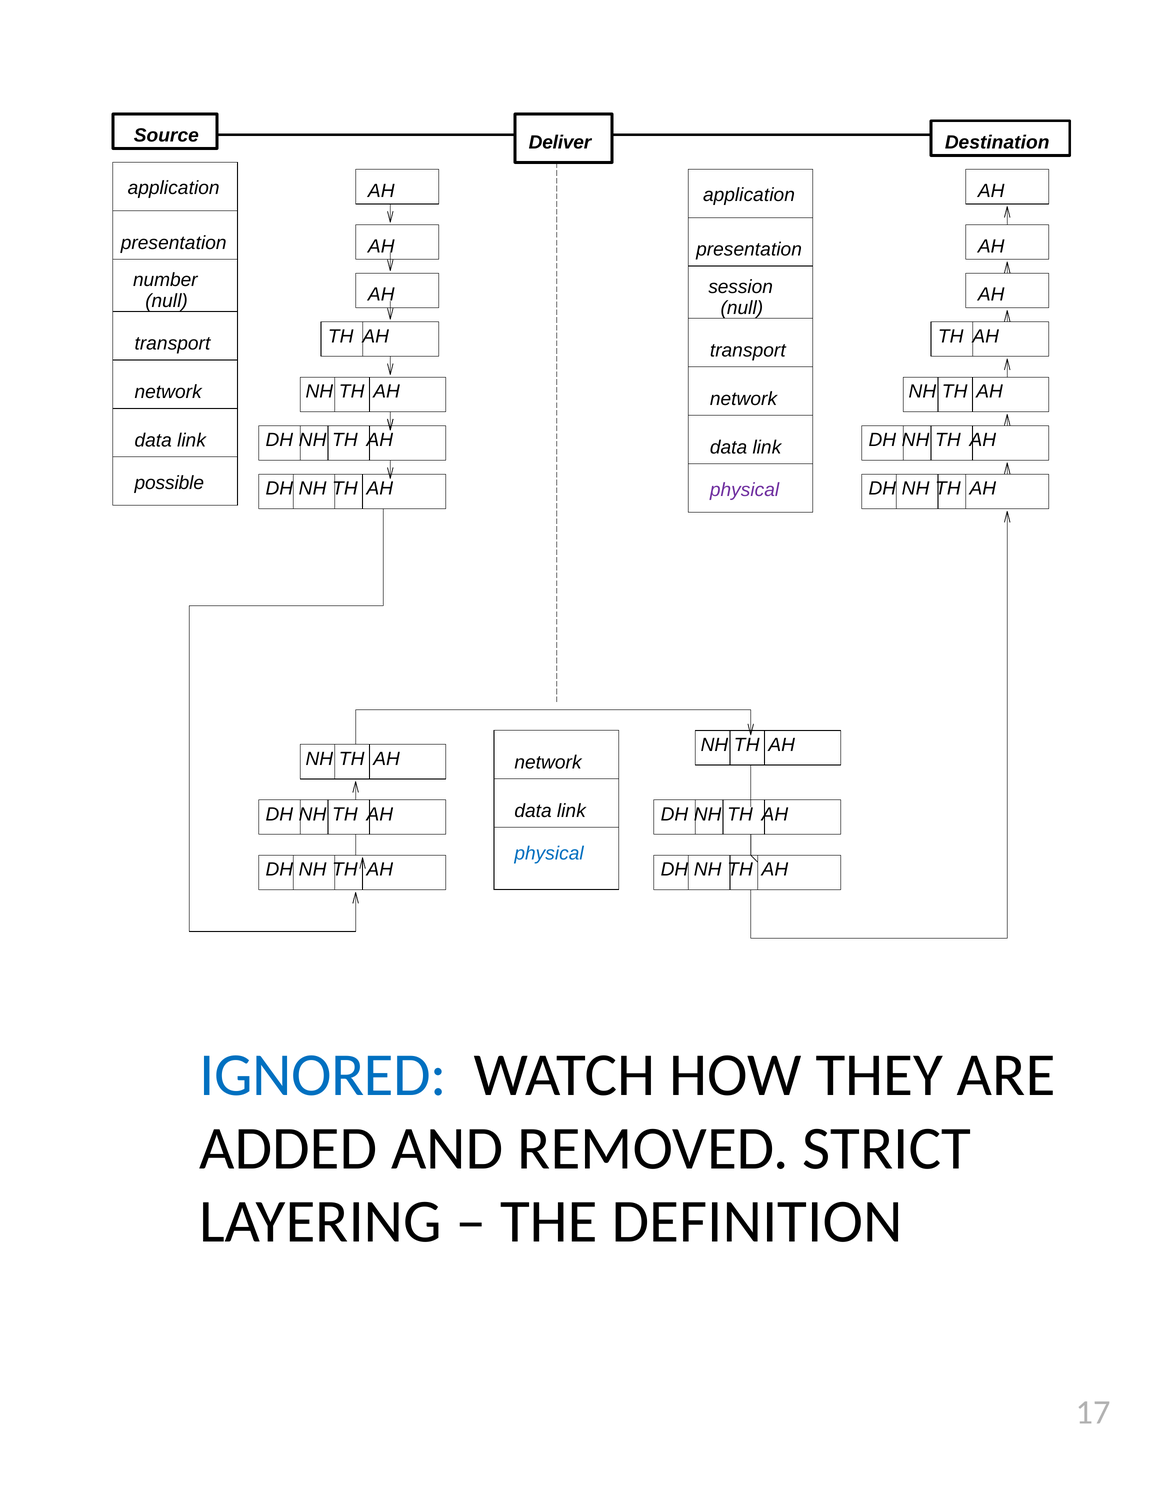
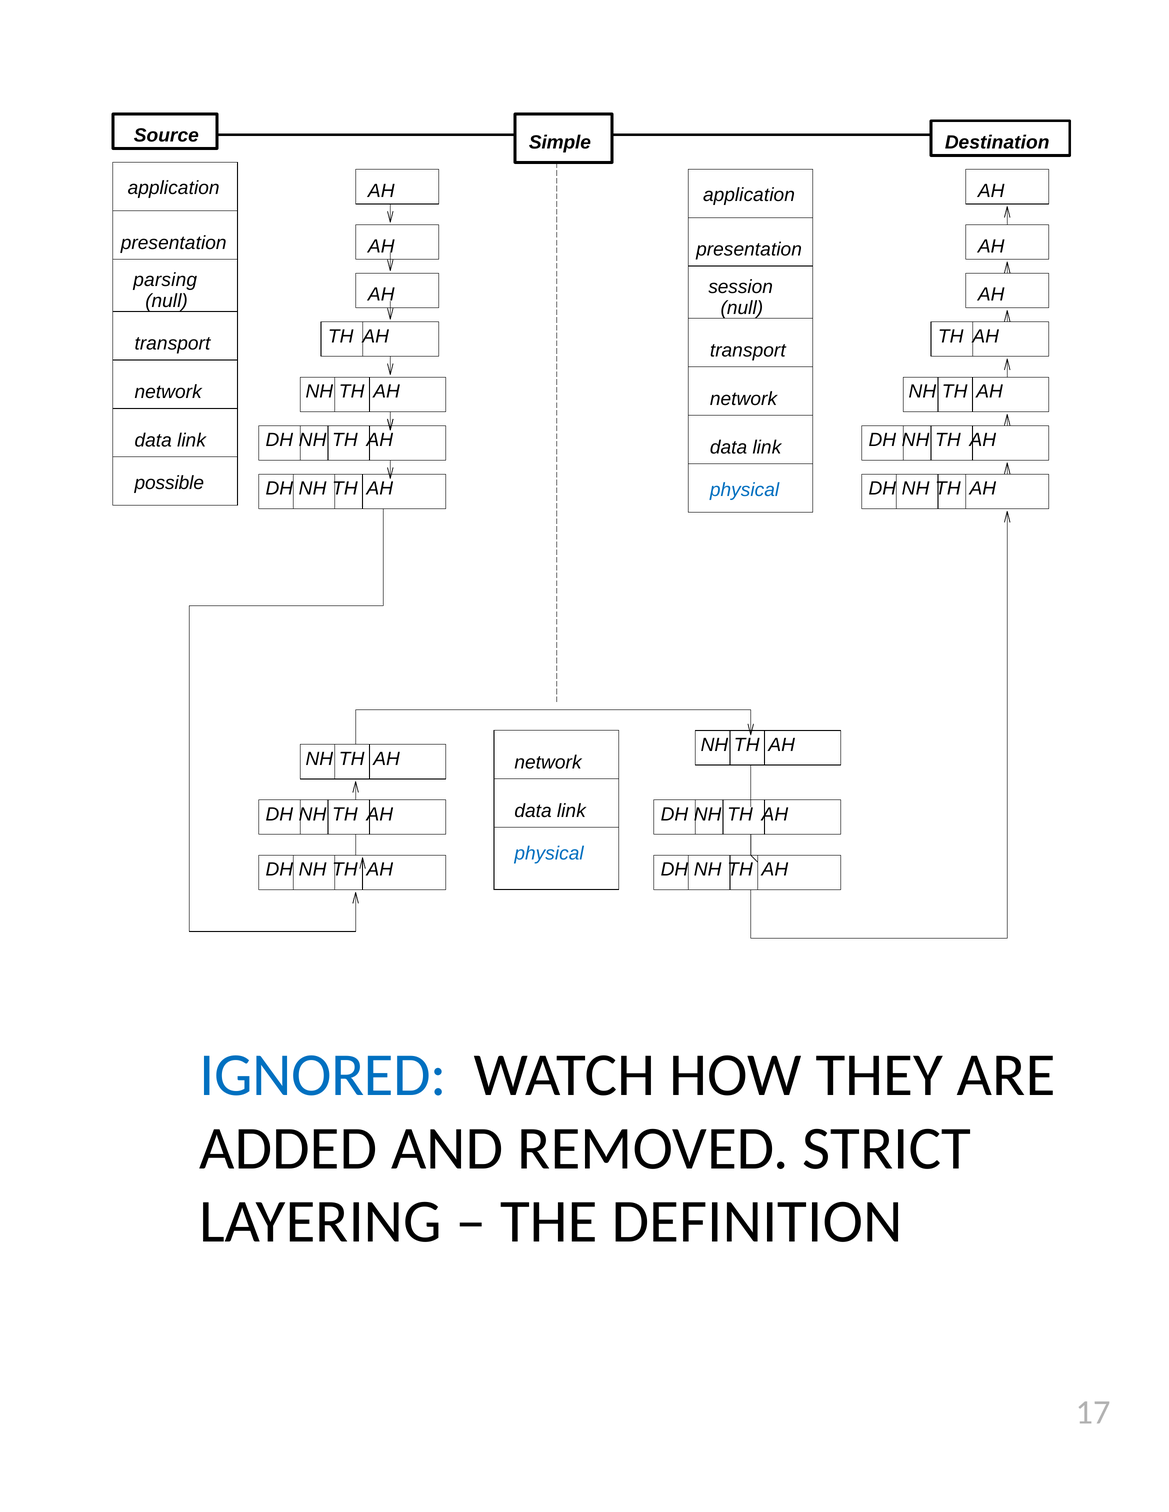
Deliver: Deliver -> Simple (560, 142)
number: number -> parsing (165, 280)
physical colour: purple -> blue (745, 490)
